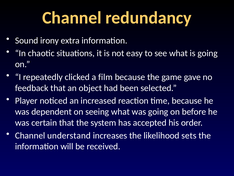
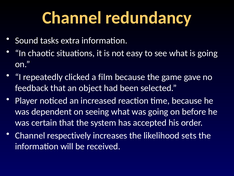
irony: irony -> tasks (50, 40)
understand: understand -> respectively (69, 135)
